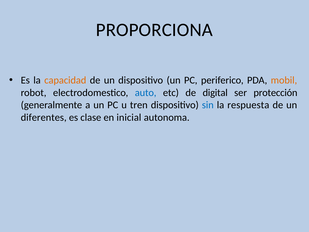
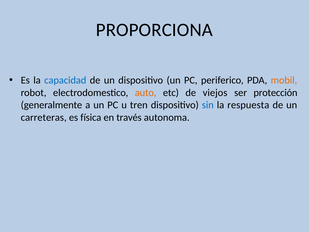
capacidad colour: orange -> blue (65, 80)
auto colour: blue -> orange (146, 93)
digital: digital -> viejos (215, 93)
diferentes: diferentes -> carreteras (44, 117)
clase: clase -> física (91, 117)
inicial: inicial -> través (129, 117)
